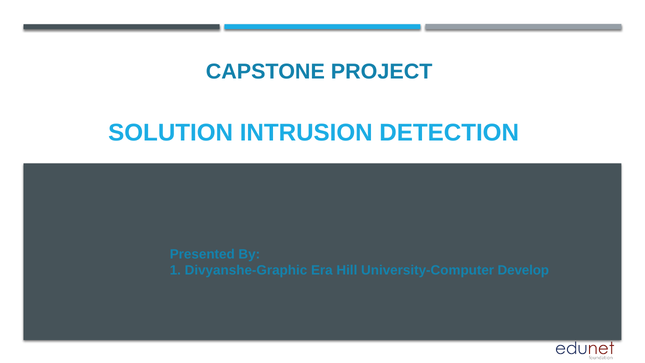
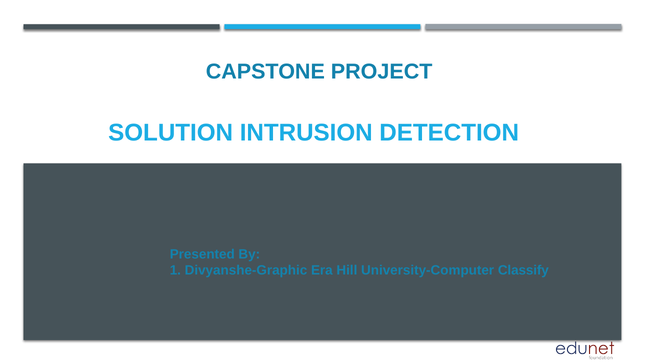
Develop: Develop -> Classify (523, 270)
